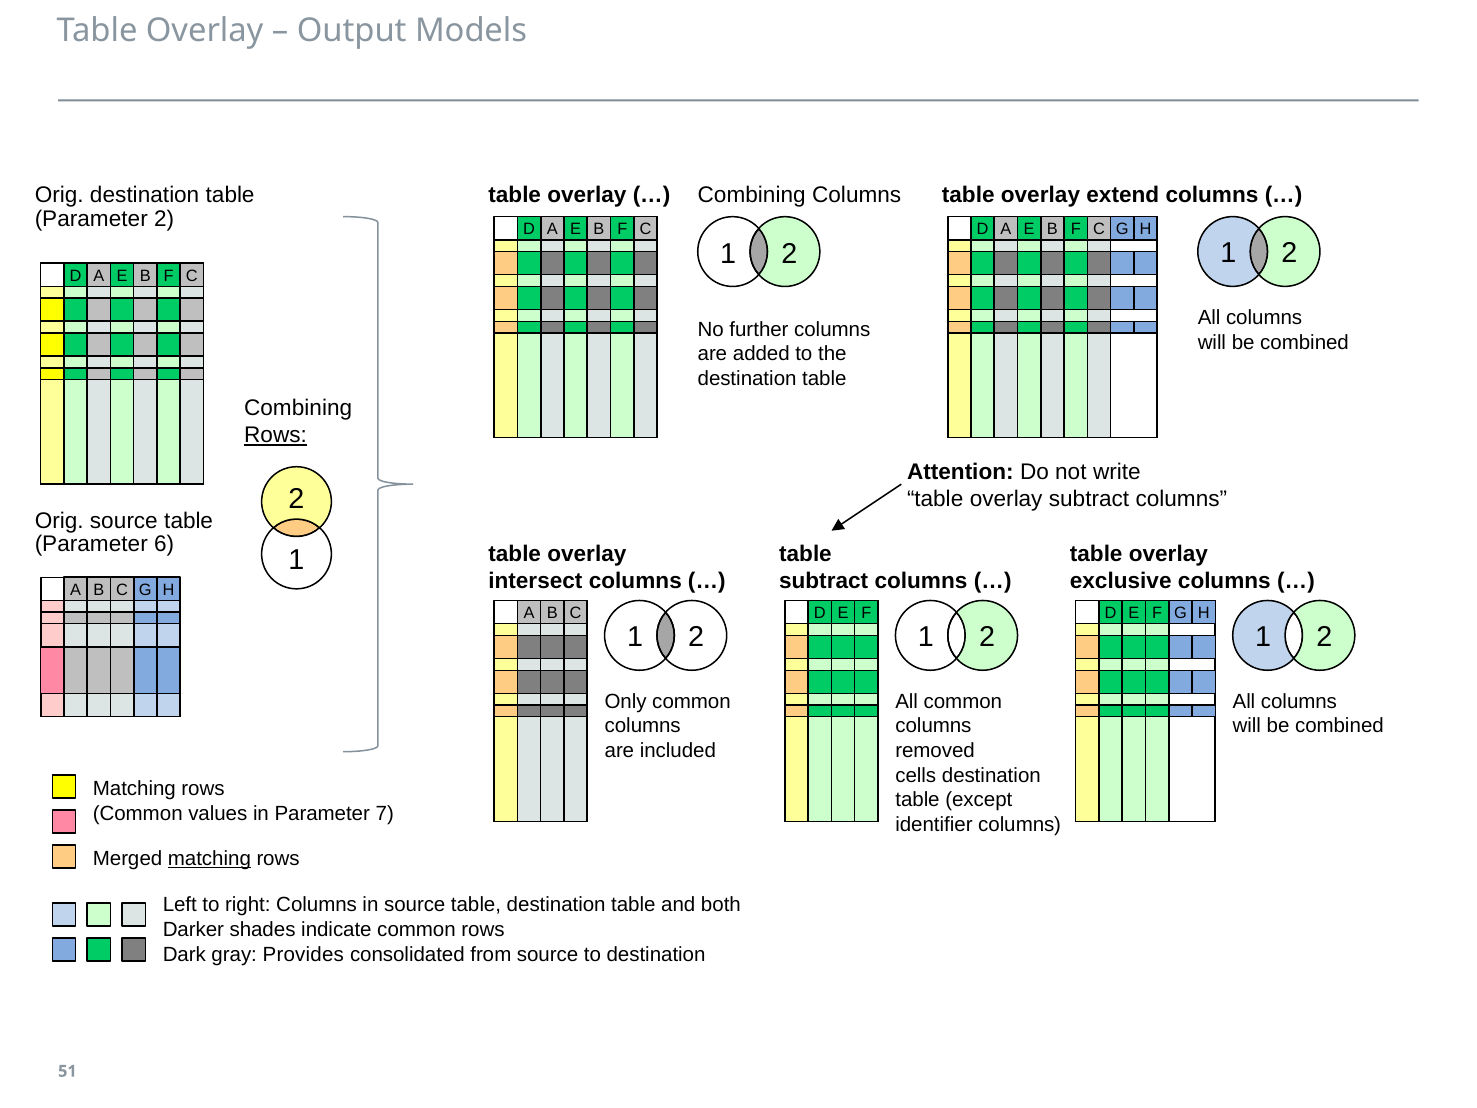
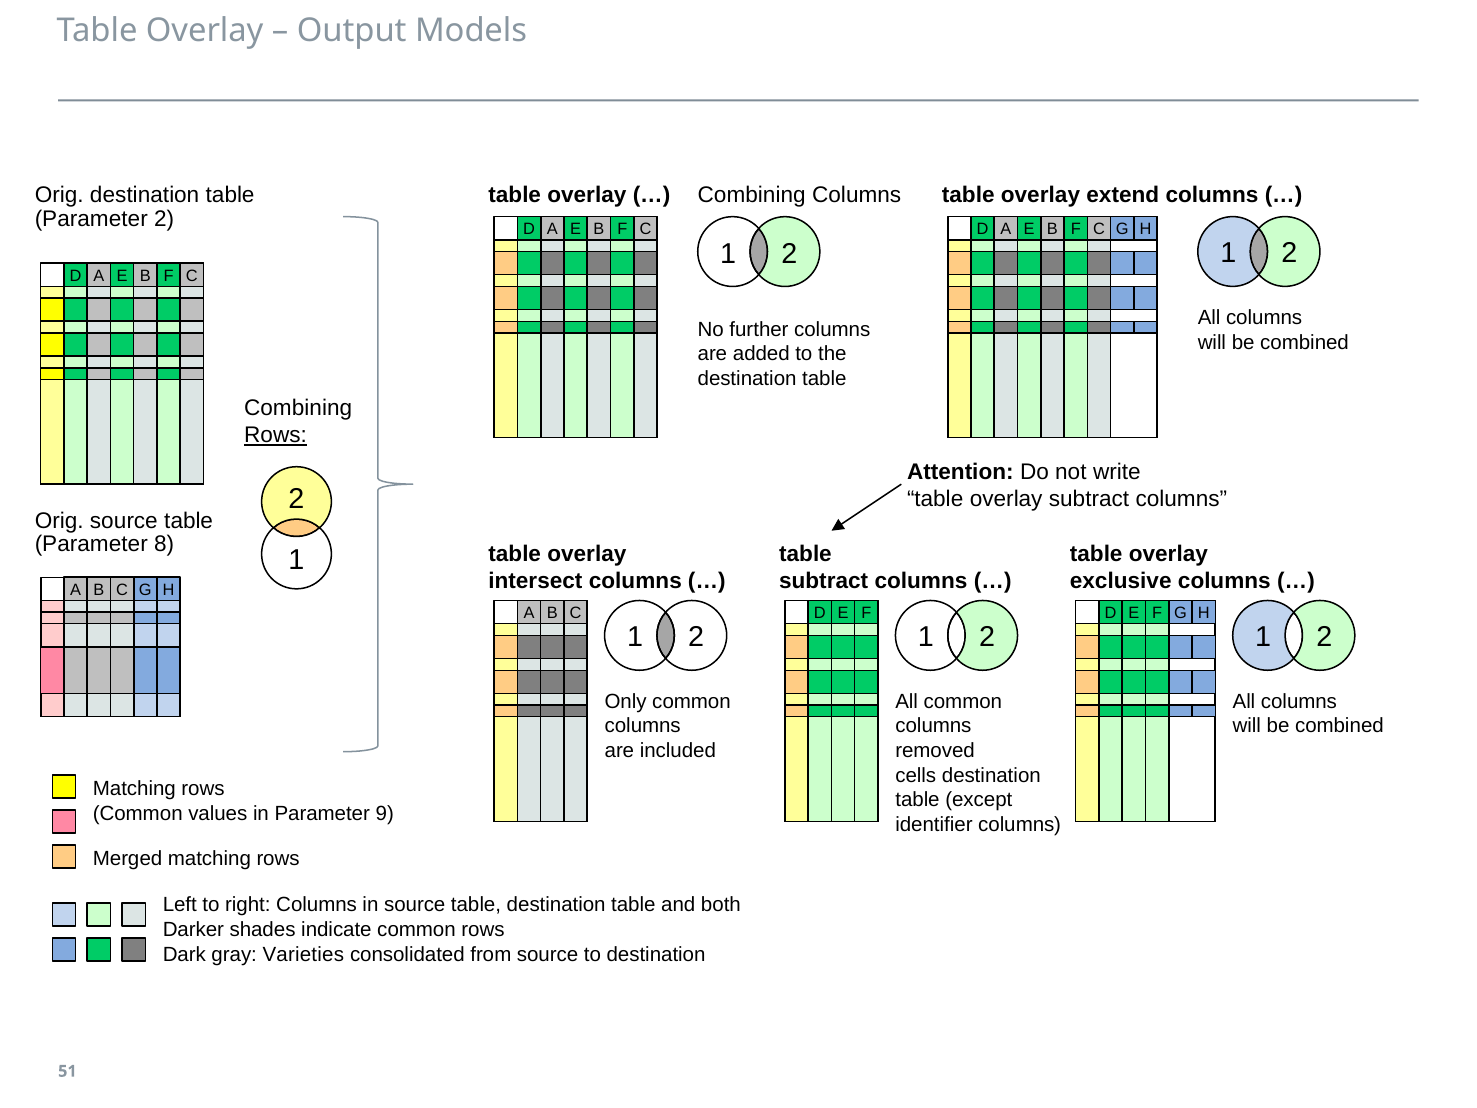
6: 6 -> 8 (164, 544)
7: 7 -> 9 (385, 813)
matching underline: present -> none (209, 858)
Provides: Provides -> Varieties (303, 954)
